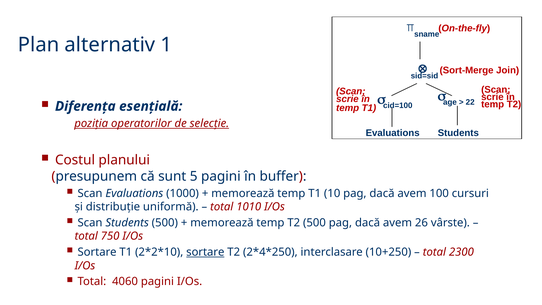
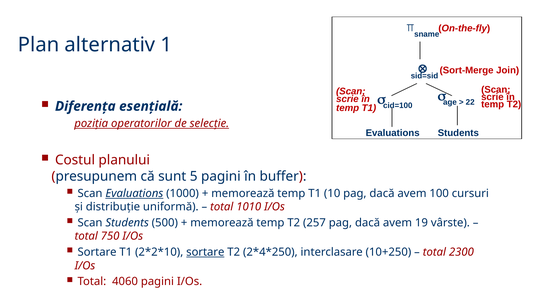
Evaluations underline: none -> present (134, 193)
T2 500: 500 -> 257 (314, 223)
26: 26 -> 19 (421, 223)
